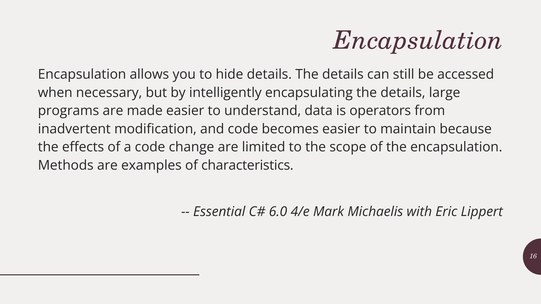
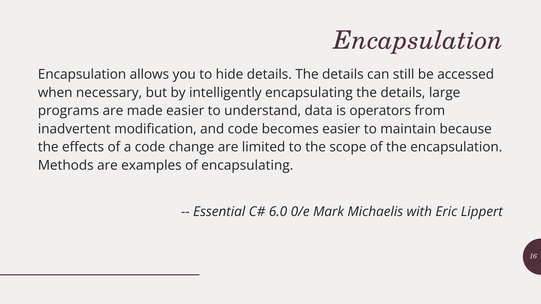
of characteristics: characteristics -> encapsulating (247, 165)
4/e: 4/e -> 0/e (300, 212)
